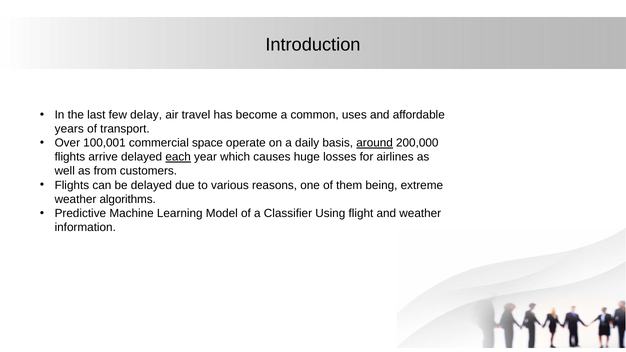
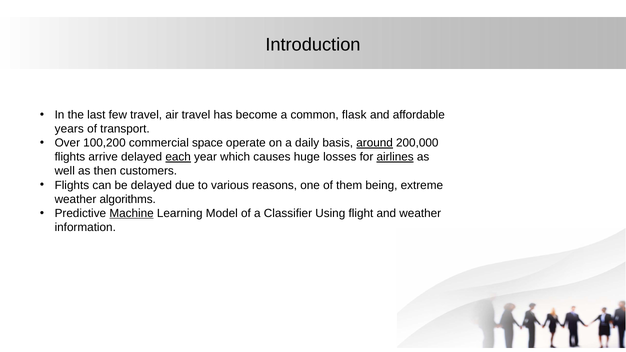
few delay: delay -> travel (146, 115)
uses: uses -> flask (354, 115)
100,001: 100,001 -> 100,200 (104, 143)
airlines underline: none -> present (395, 157)
from: from -> then (105, 171)
Machine underline: none -> present (132, 213)
